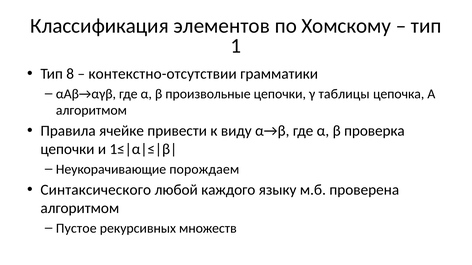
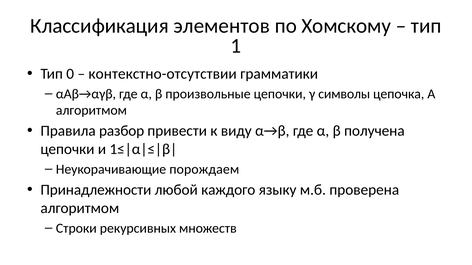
8: 8 -> 0 (70, 74)
таблицы: таблицы -> символы (344, 94)
ячейке: ячейке -> разбор (122, 131)
проверка: проверка -> получена (374, 131)
Синтаксического: Синтаксического -> Принадлежности (96, 190)
Пустое: Пустое -> Строки (76, 229)
